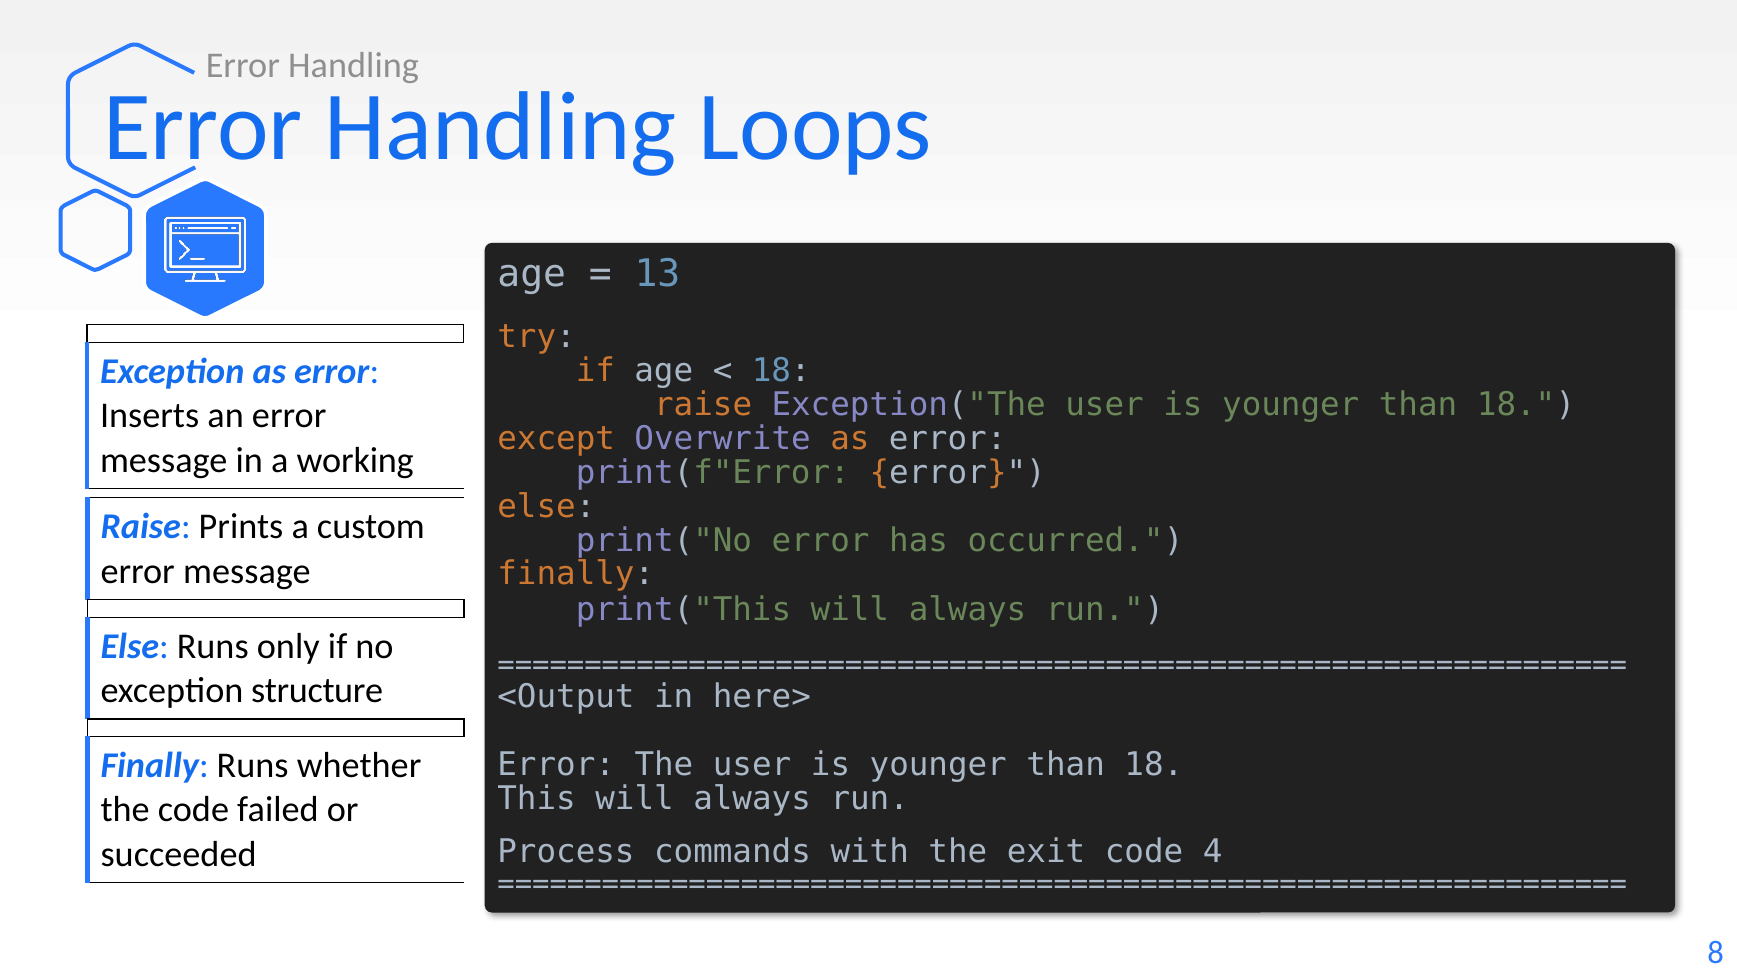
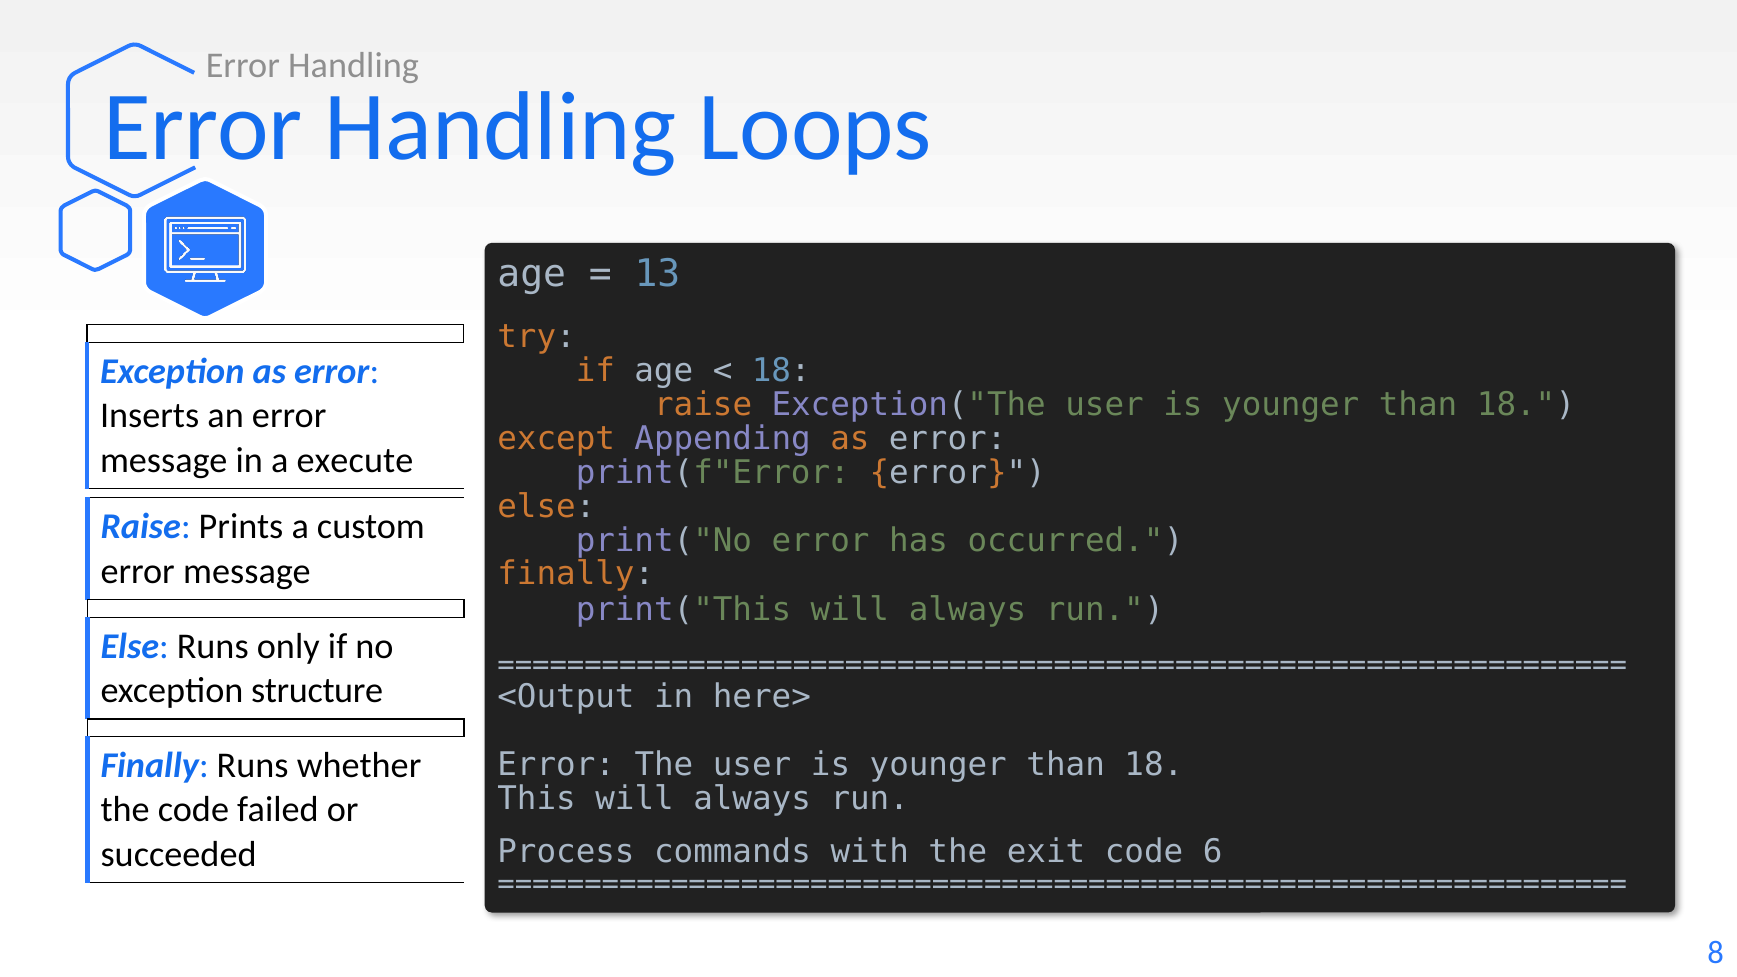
Overwrite: Overwrite -> Appending (723, 439)
working: working -> execute (355, 460)
4: 4 -> 6 (1213, 852)
